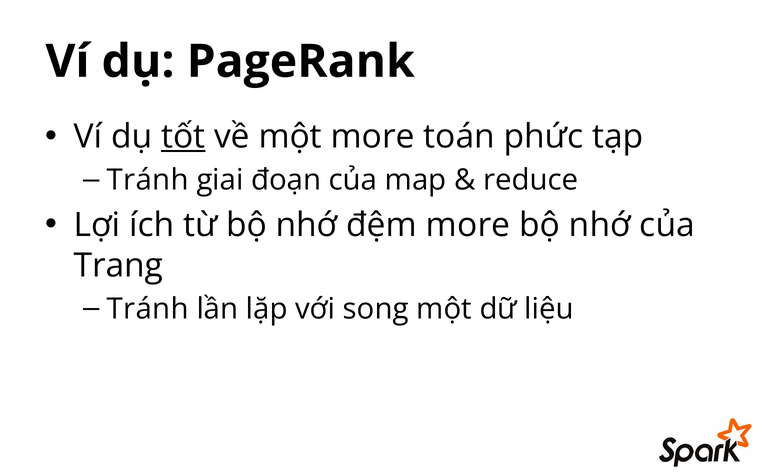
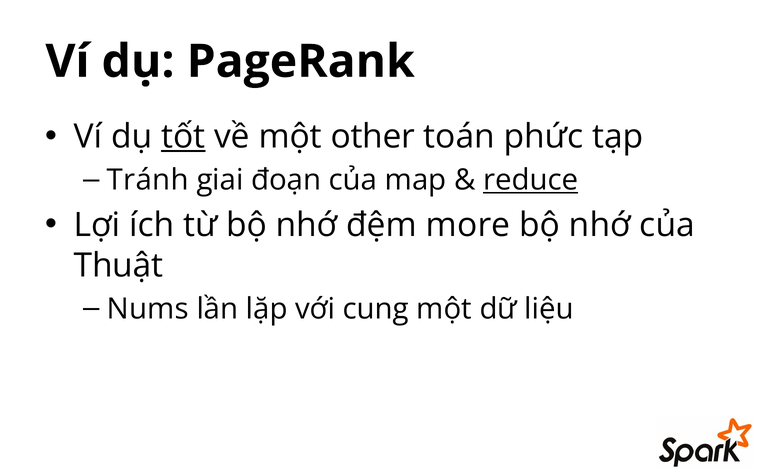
một more: more -> other (373, 137)
reduce underline: none -> present (531, 180)
Trang: Trang -> Thuật (119, 265)
Tránh: Tránh -> Nums (148, 309)
song: song -> cung (376, 309)
